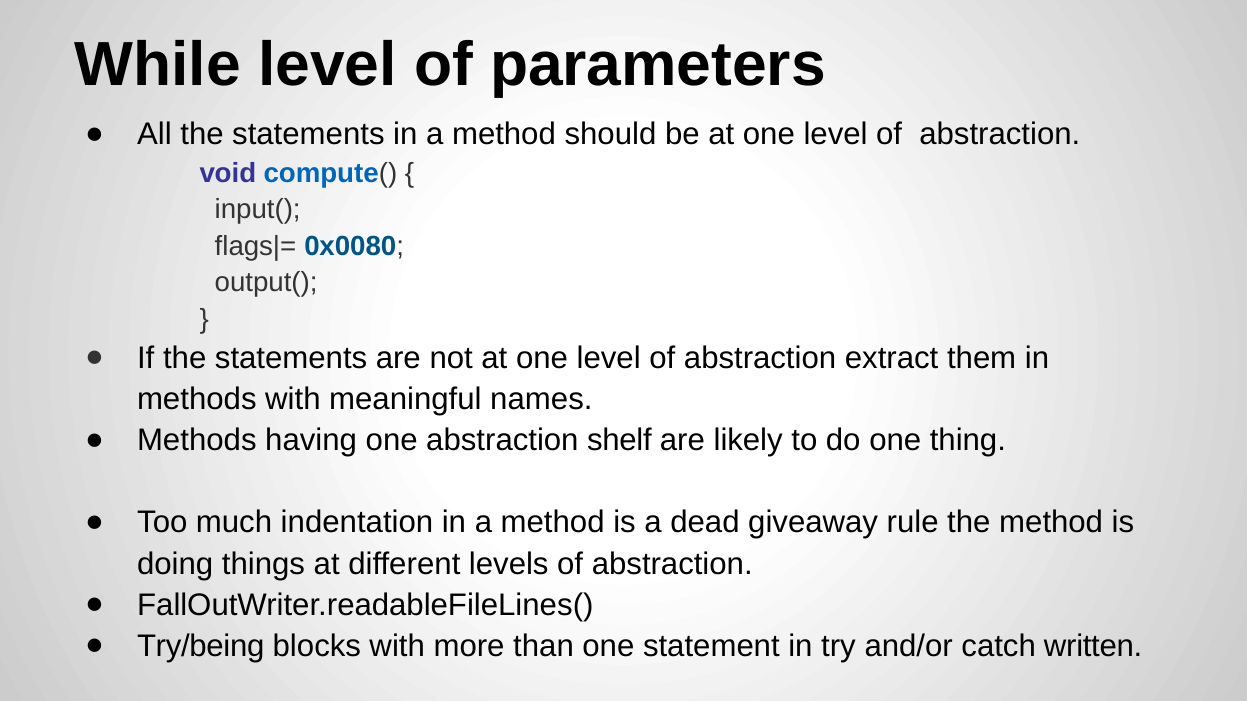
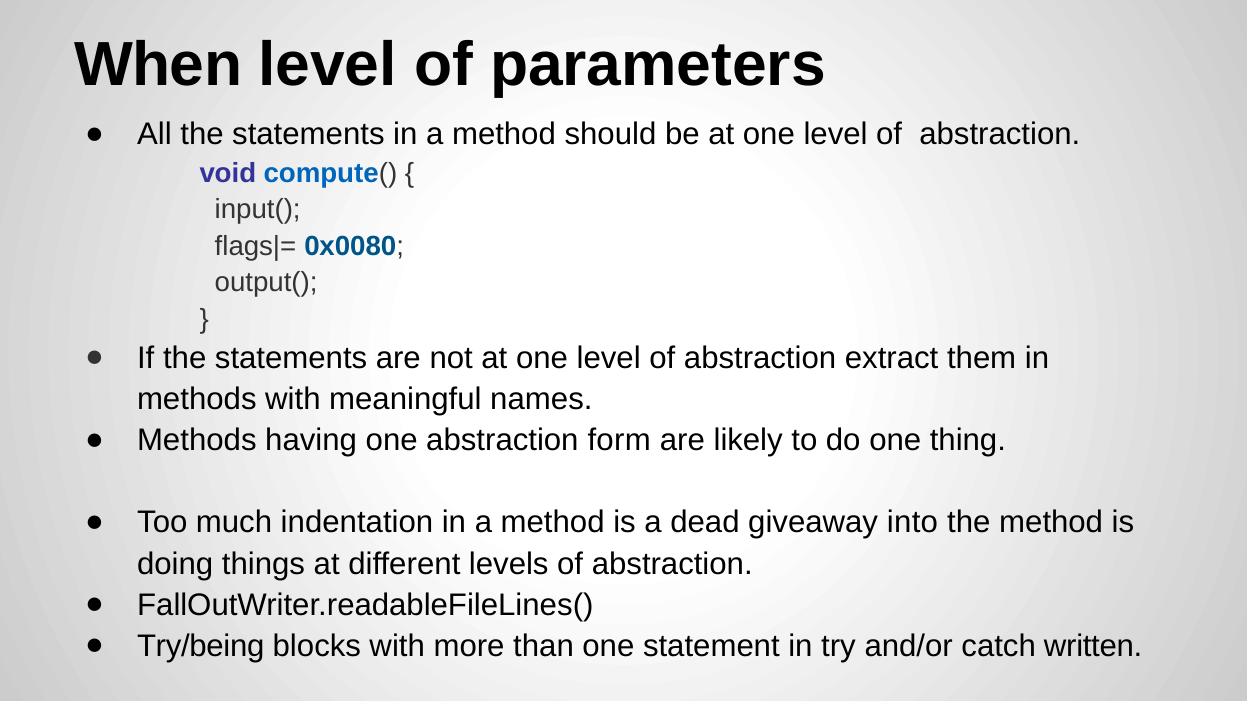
While: While -> When (158, 65)
shelf: shelf -> form (619, 441)
rule: rule -> into (912, 523)
